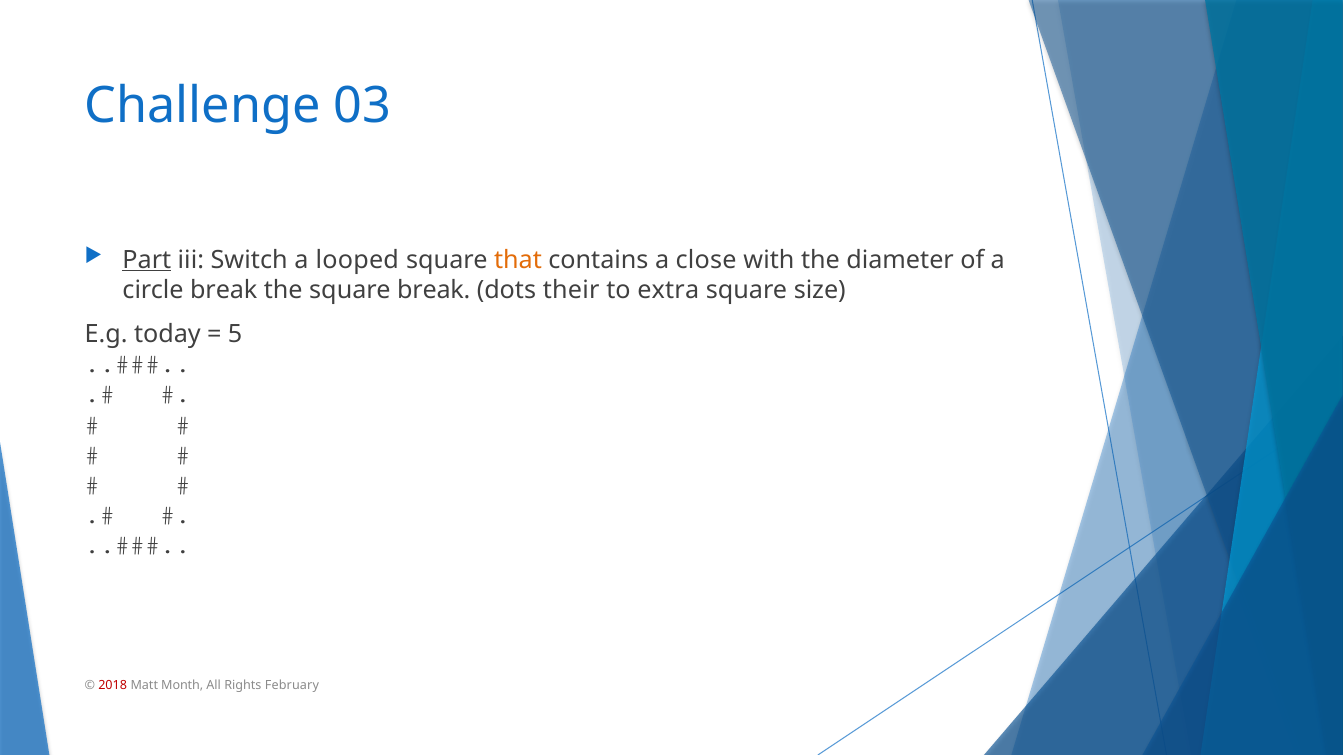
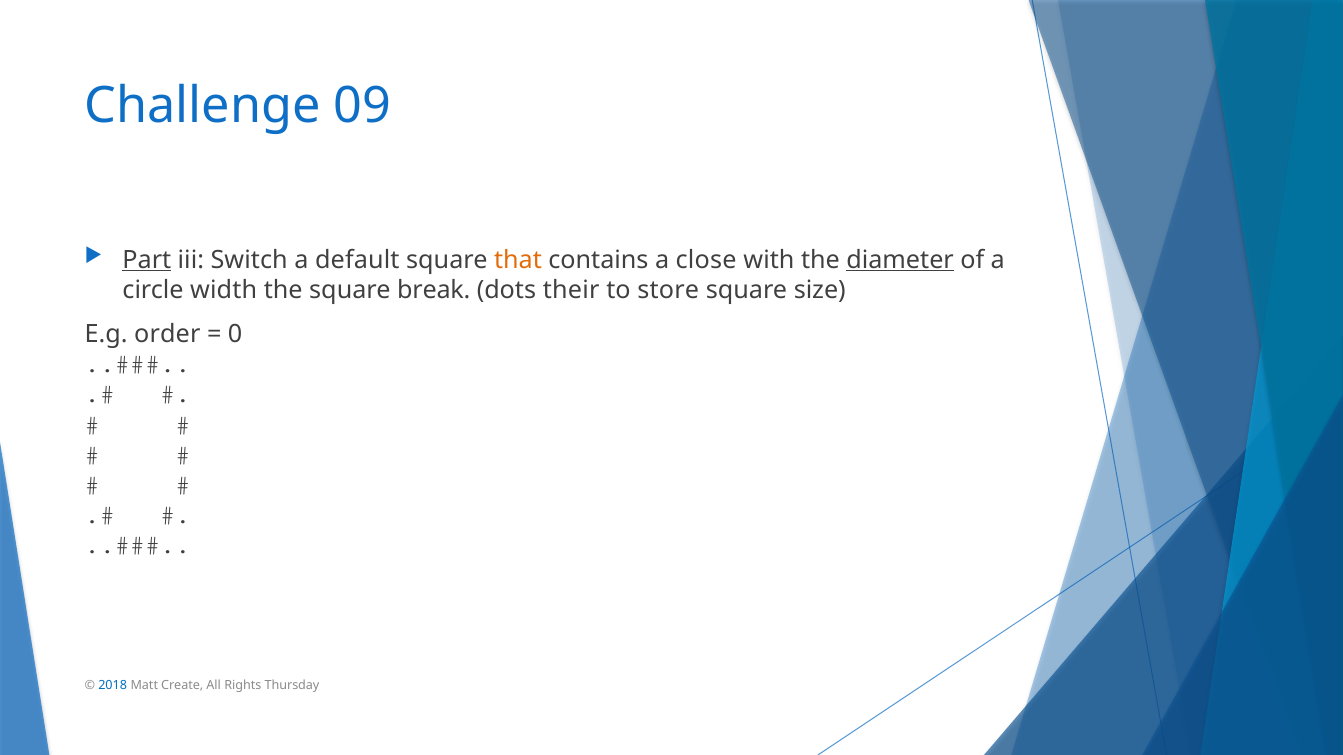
03: 03 -> 09 (362, 106)
looped: looped -> default (357, 260)
diameter underline: none -> present (900, 260)
circle break: break -> width (224, 290)
extra: extra -> store (668, 290)
today: today -> order (167, 334)
5: 5 -> 0 (235, 334)
2018 colour: red -> blue (113, 685)
Month: Month -> Create (182, 685)
February: February -> Thursday (292, 685)
